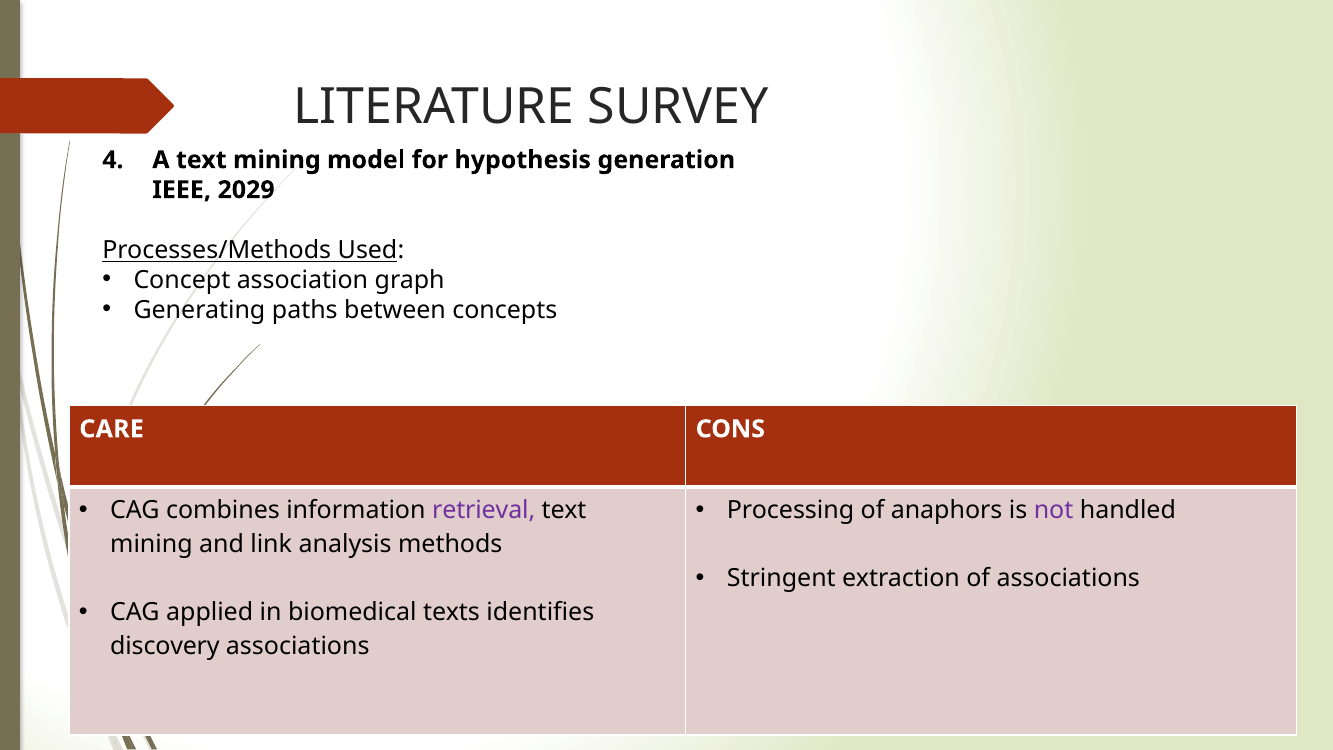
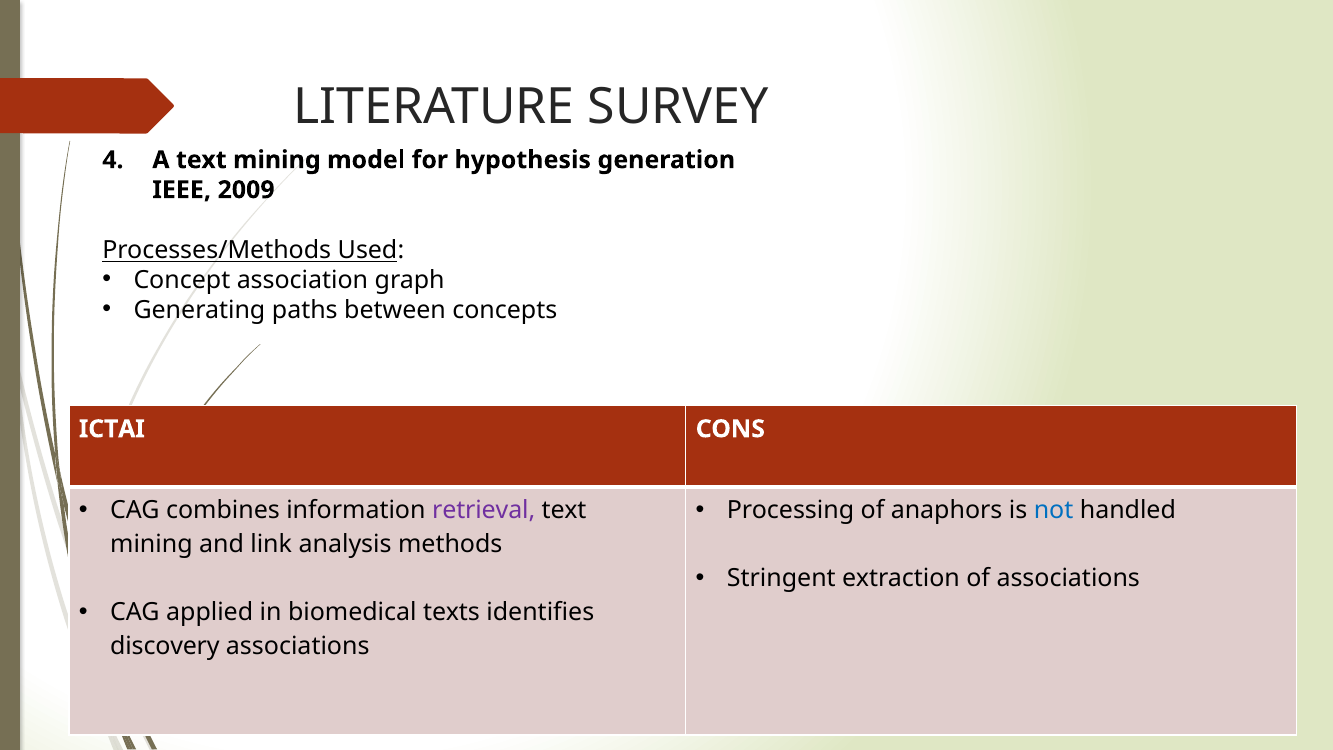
2029: 2029 -> 2009 (246, 190)
CARE: CARE -> ICTAI (112, 429)
not colour: purple -> blue (1054, 510)
